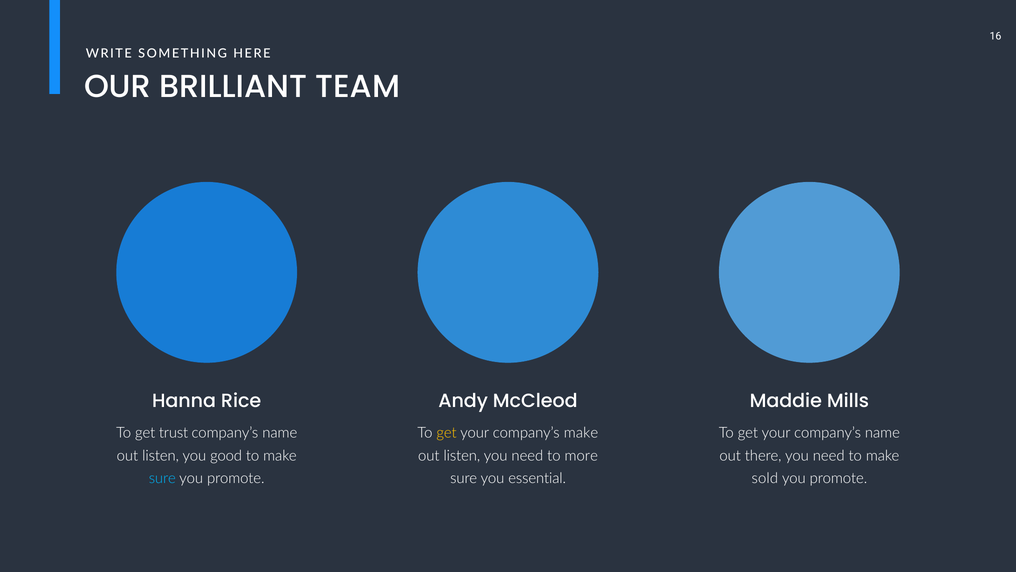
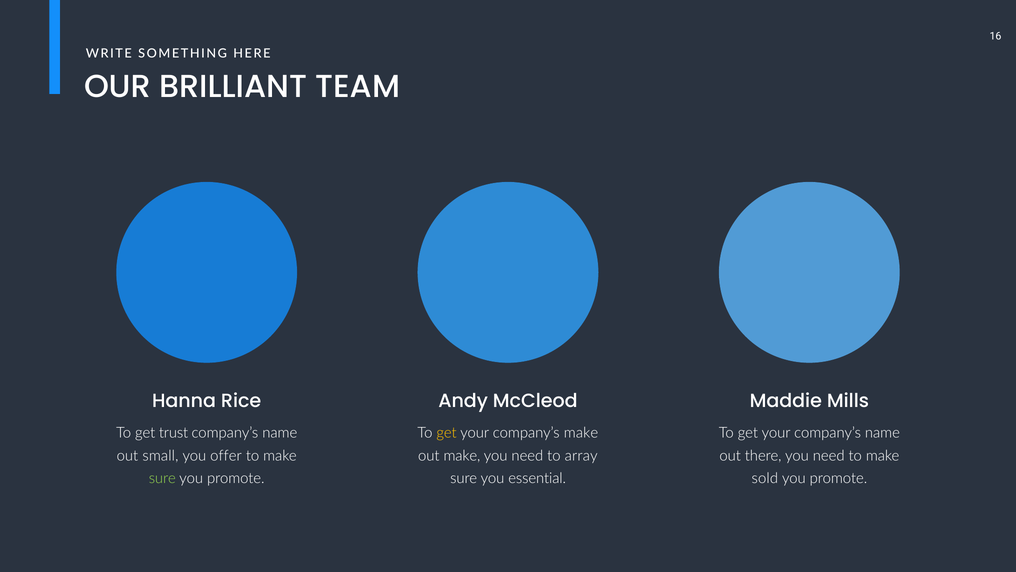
listen: listen -> small (160, 455)
good: good -> offer (226, 455)
listen: listen -> make (462, 455)
more: more -> array (581, 455)
sure colour: light blue -> light green (162, 478)
